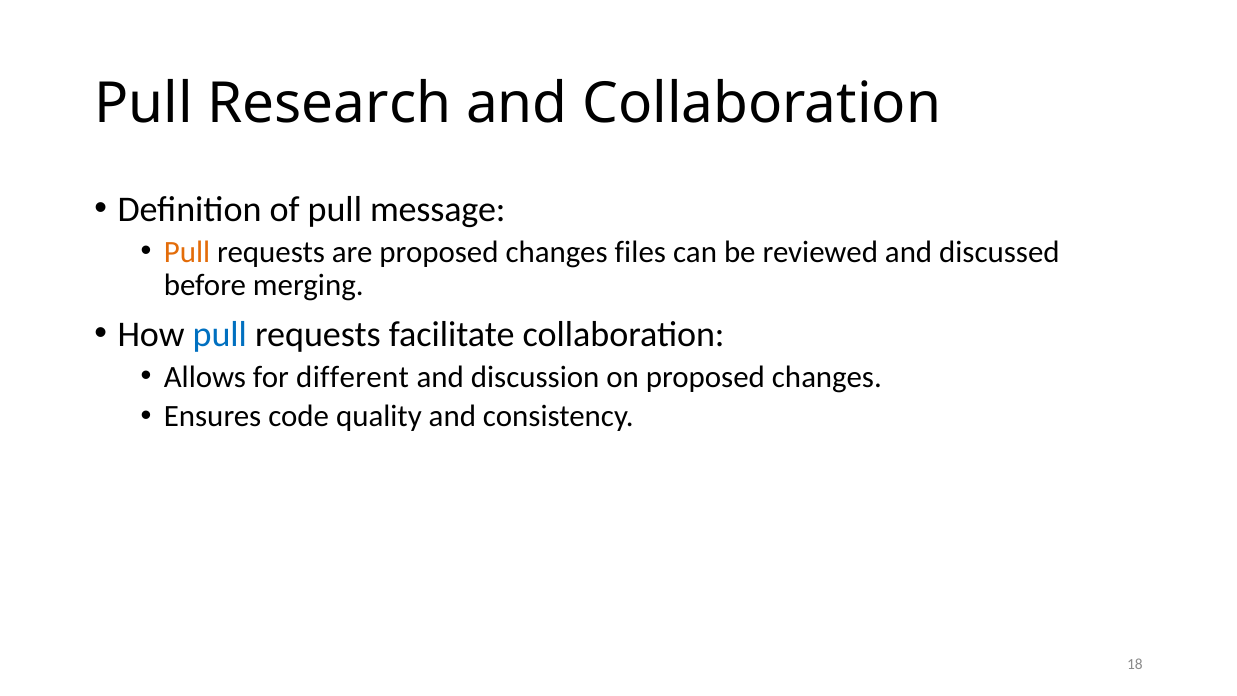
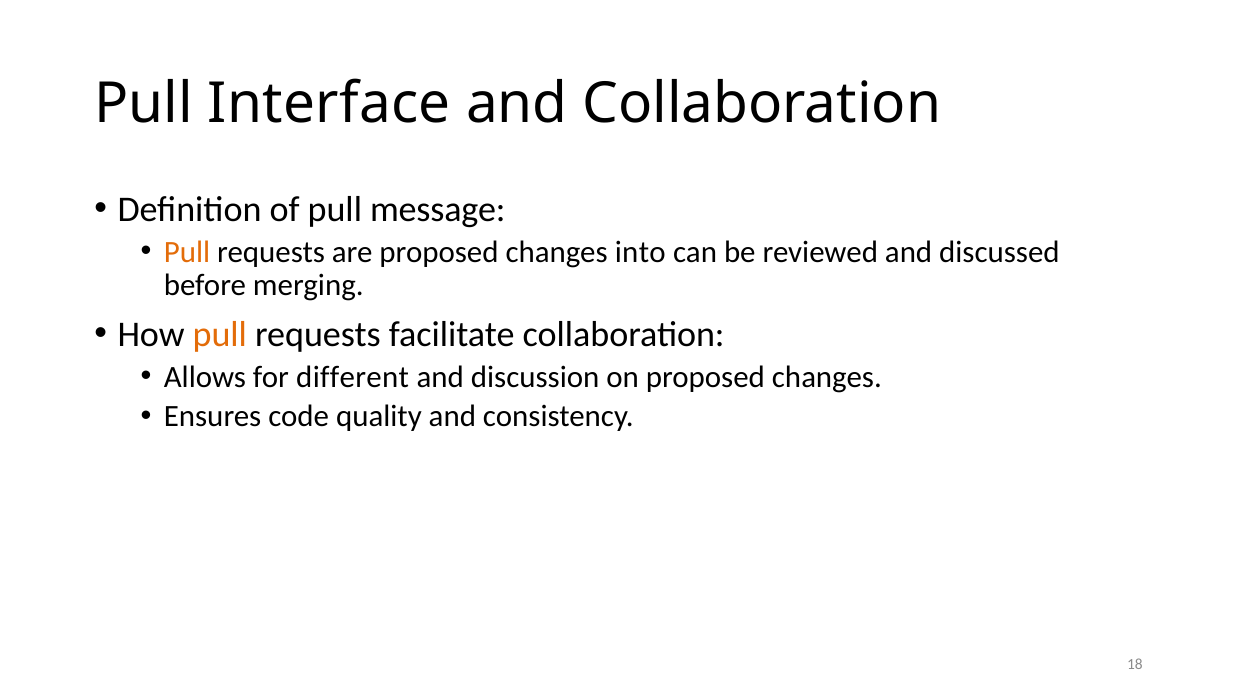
Research: Research -> Interface (329, 104)
files: files -> into (640, 252)
pull colour: blue -> orange (220, 334)
